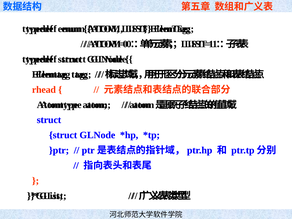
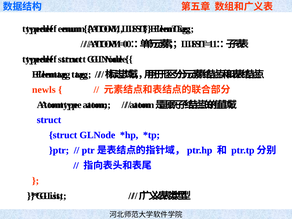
rhead: rhead -> newls (44, 90)
